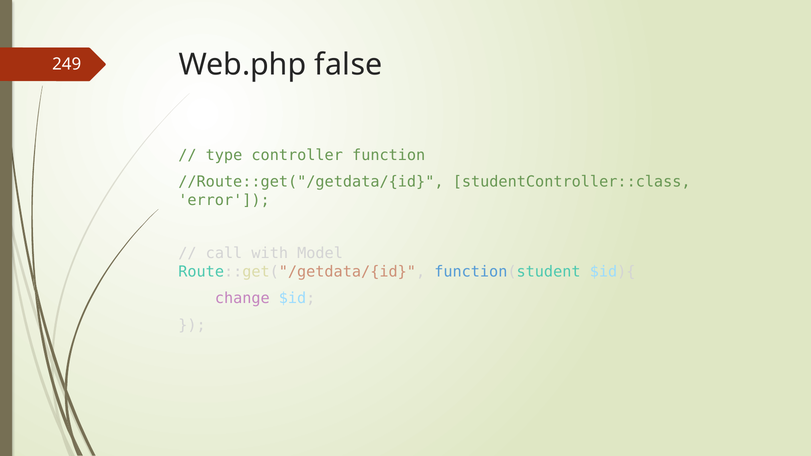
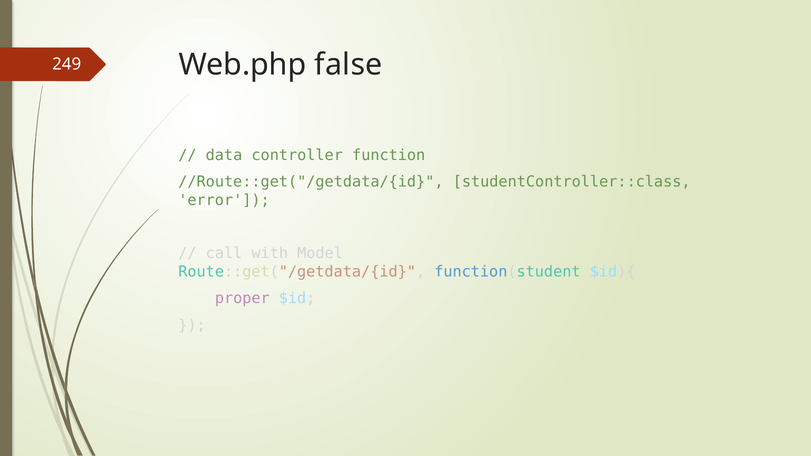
type: type -> data (224, 155)
change: change -> proper (242, 298)
